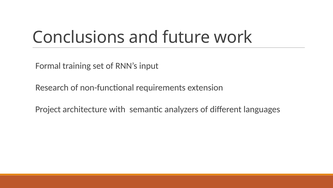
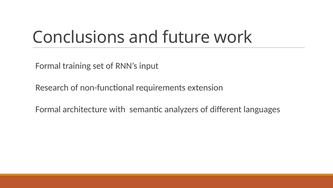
Project: Project -> Formal (48, 109)
